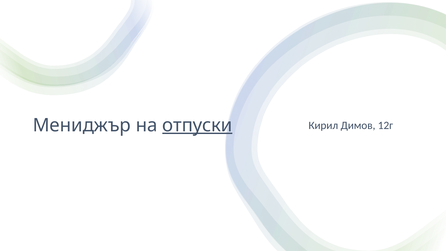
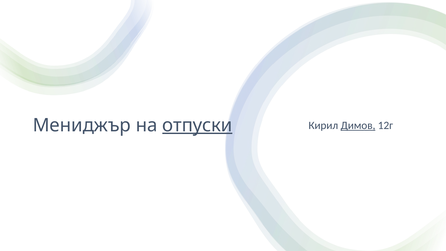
Димов underline: none -> present (358, 125)
